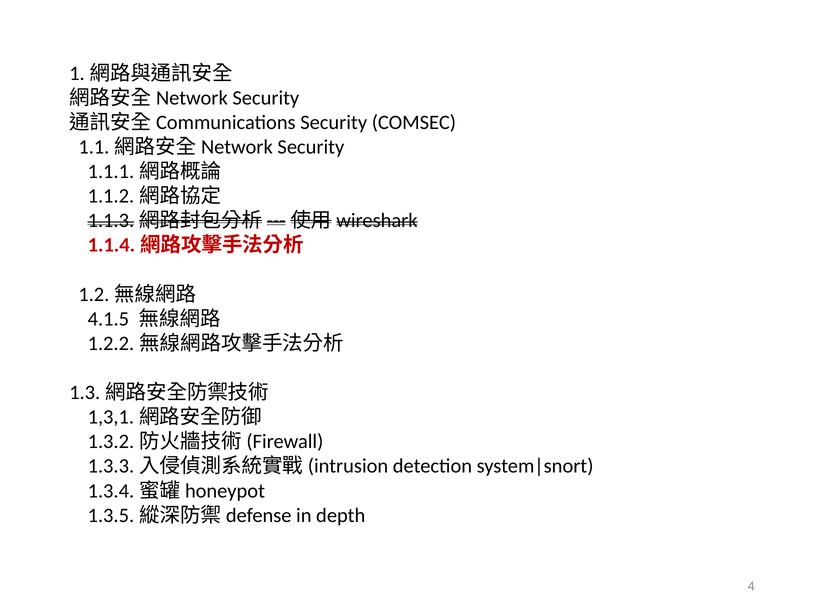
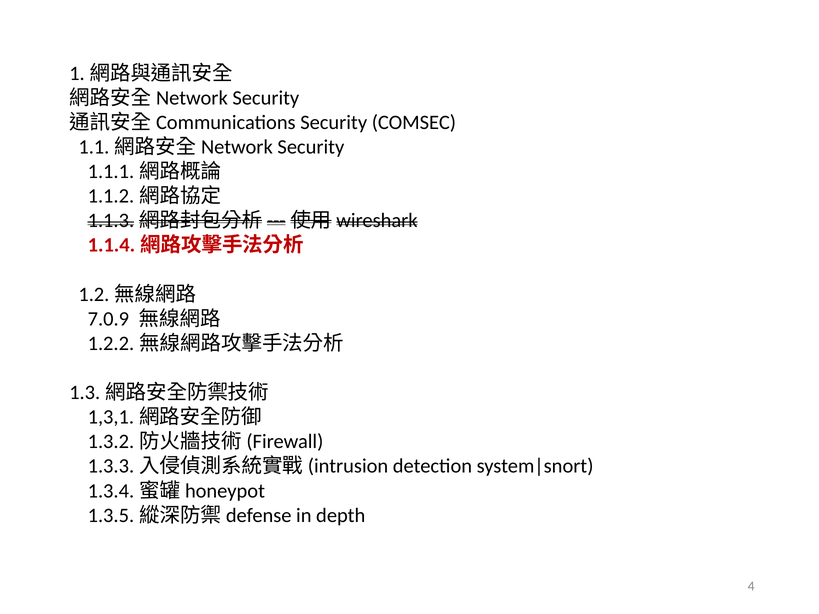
4.1.5: 4.1.5 -> 7.0.9 (108, 319)
